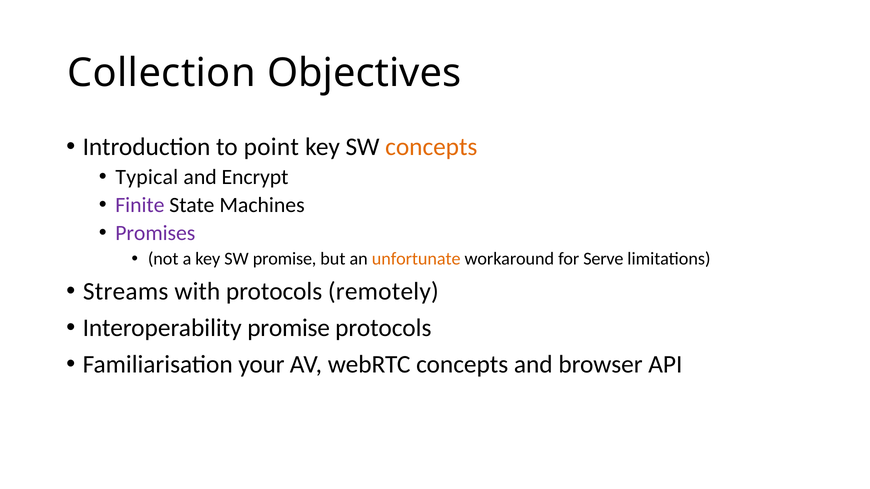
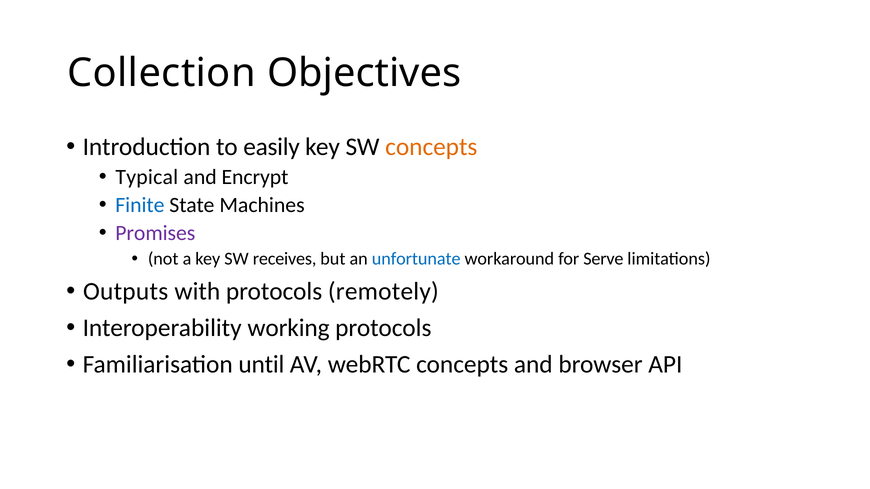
point: point -> easily (272, 147)
Finite colour: purple -> blue (140, 205)
SW promise: promise -> receives (285, 259)
unfortunate colour: orange -> blue (416, 259)
Streams: Streams -> Outputs (126, 292)
Interoperability promise: promise -> working (288, 328)
your: your -> until (261, 365)
